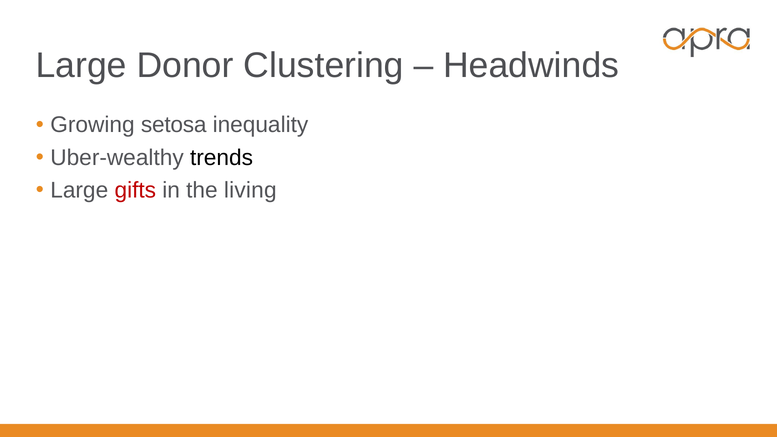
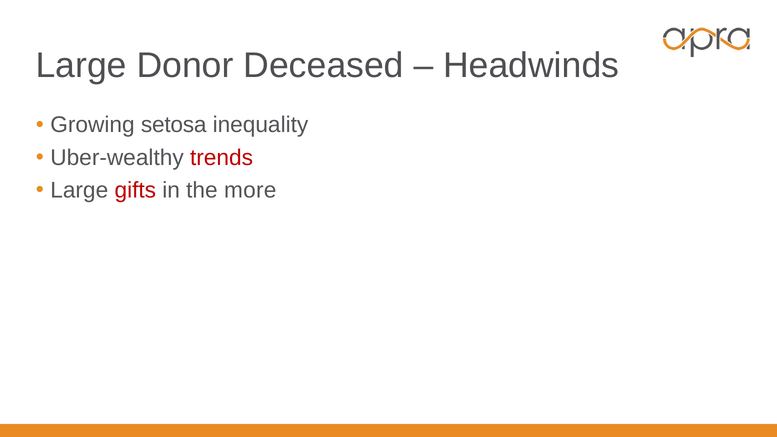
Clustering: Clustering -> Deceased (324, 65)
trends colour: black -> red (221, 158)
living: living -> more (250, 190)
